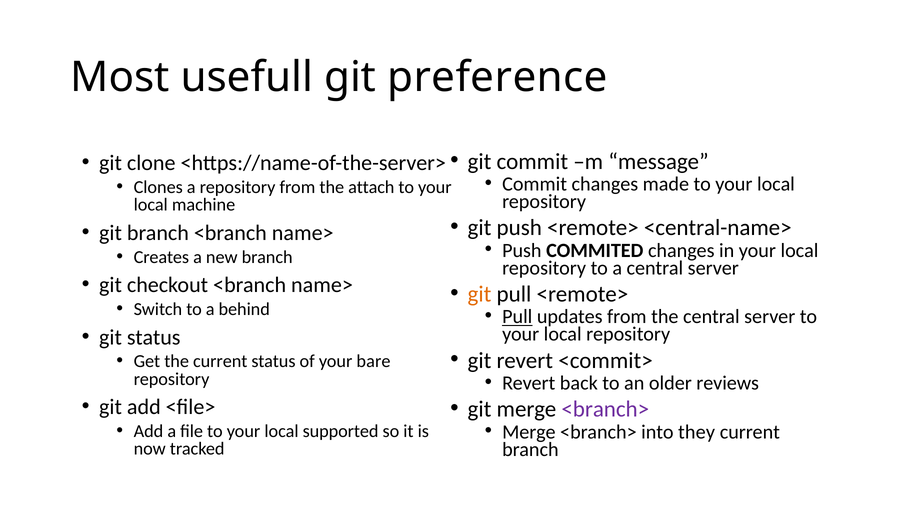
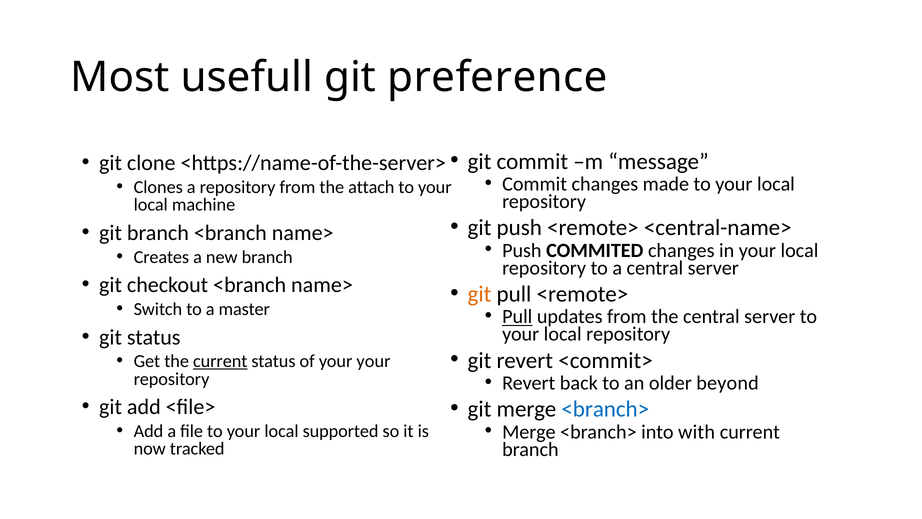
behind: behind -> master (244, 309)
current underline: none -> present (220, 361)
your bare: bare -> your (374, 361)
reviews: reviews -> beyond (728, 383)
<branch> colour: purple -> blue (605, 409)
they: they -> with (697, 432)
